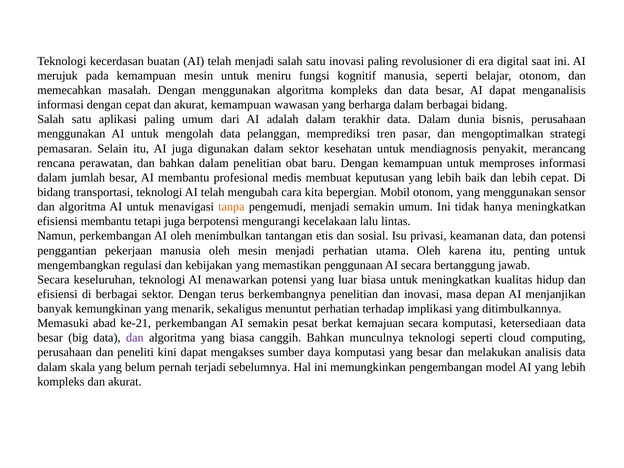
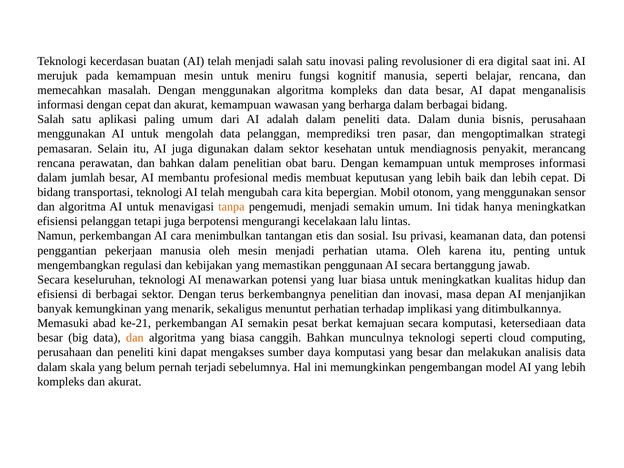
belajar otonom: otonom -> rencana (540, 76)
dalam terakhir: terakhir -> peneliti (361, 119)
efisiensi membantu: membantu -> pelanggan (106, 221)
AI oleh: oleh -> cara (181, 236)
dan colour: purple -> orange (135, 338)
